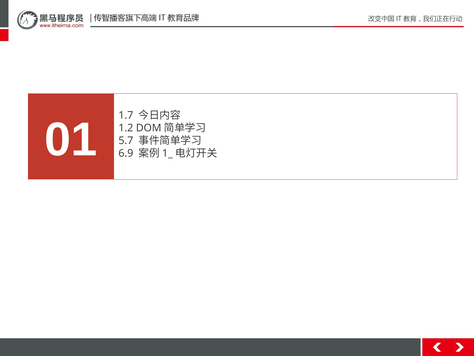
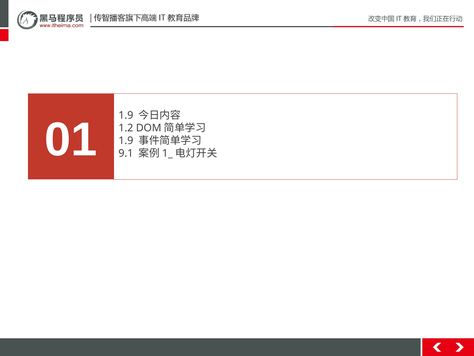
1.7: 1.7 -> 1.9 (126, 115)
5.7: 5.7 -> 1.9 (126, 141)
6.9: 6.9 -> 9.1 (126, 153)
